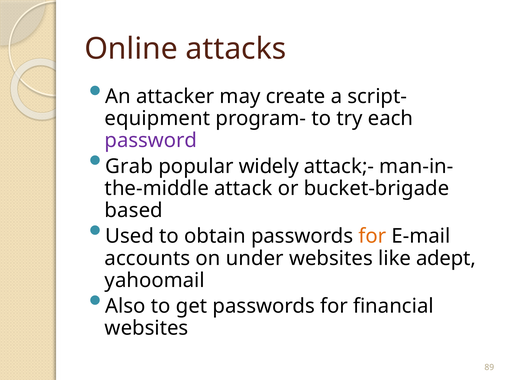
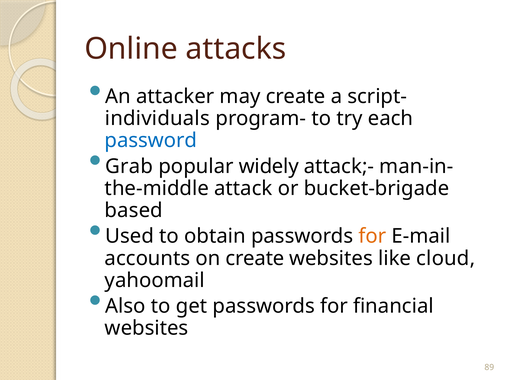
equipment: equipment -> individuals (157, 118)
password colour: purple -> blue (151, 140)
on under: under -> create (255, 258)
adept: adept -> cloud (446, 258)
